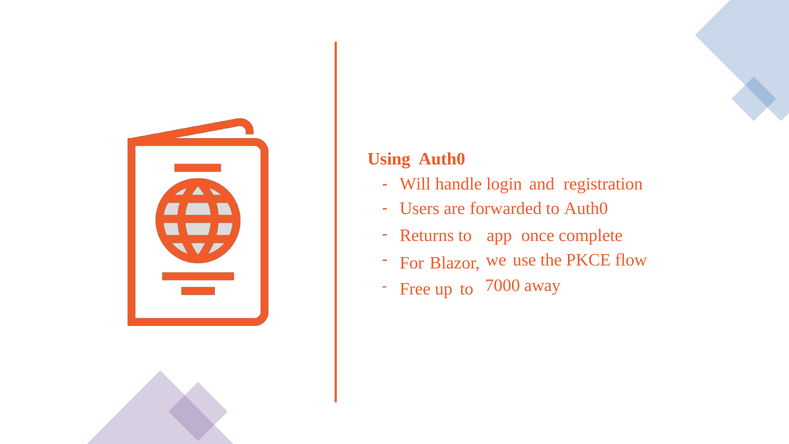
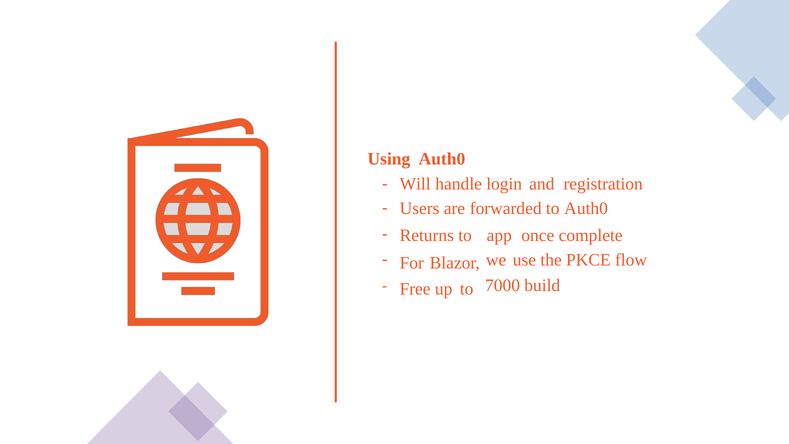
away: away -> build (542, 285)
